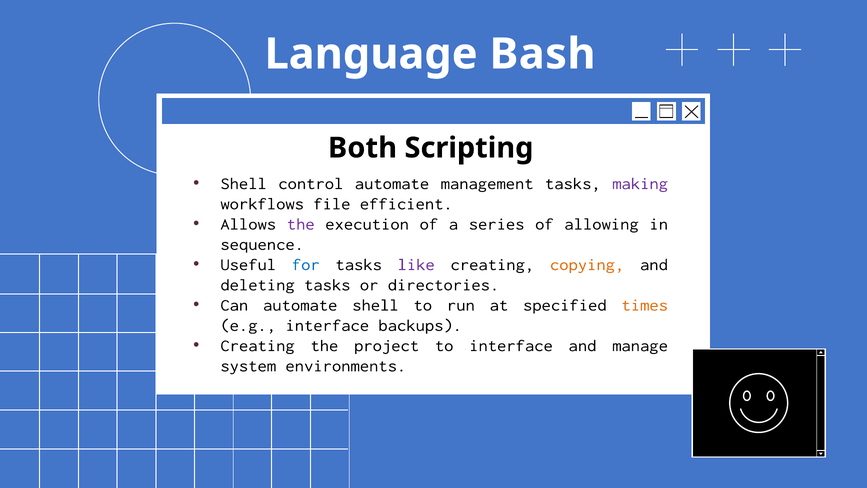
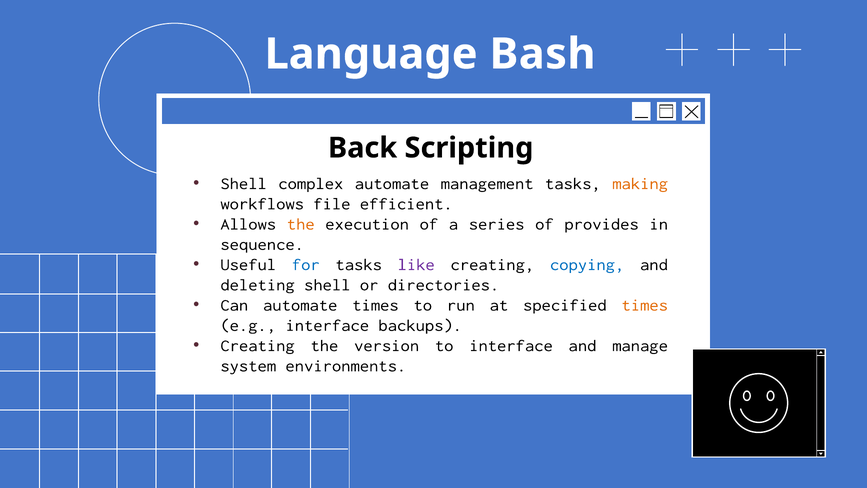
Both: Both -> Back (363, 148)
control: control -> complex (311, 183)
making colour: purple -> orange (640, 183)
the colour: purple -> orange (301, 224)
allowing: allowing -> provides (602, 224)
copying colour: orange -> blue (587, 264)
deleting tasks: tasks -> shell (327, 285)
automate shell: shell -> times (375, 305)
project: project -> version (387, 345)
